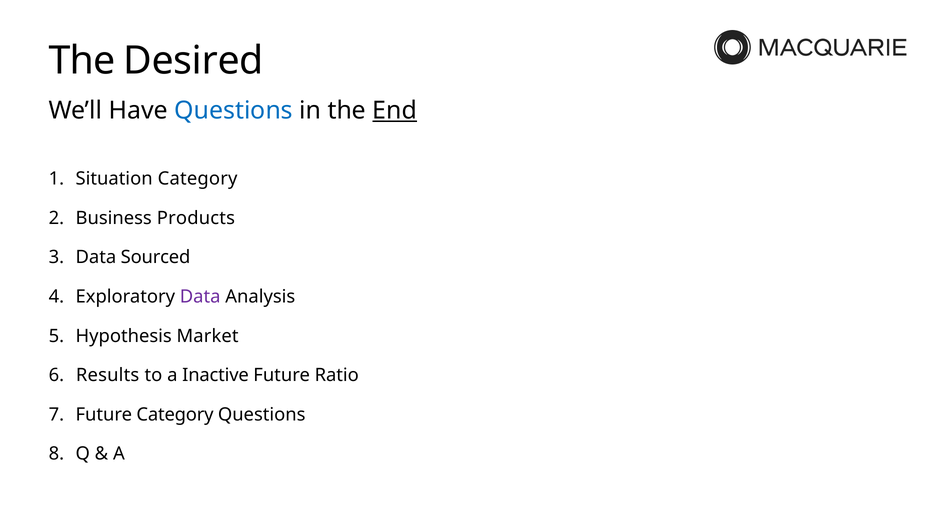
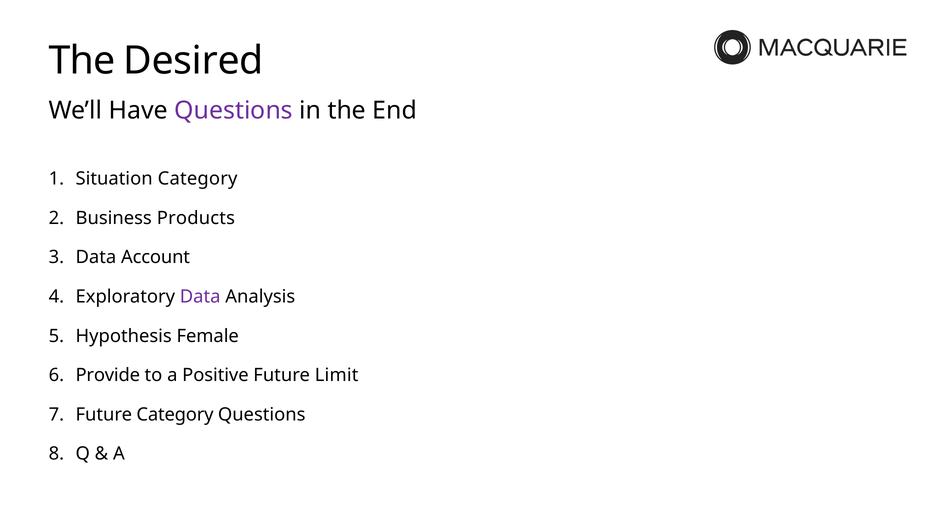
Questions colour: blue -> purple (234, 110)
End underline: present -> none (395, 110)
Sourced: Sourced -> Account (156, 258)
Market: Market -> Female (208, 336)
Results: Results -> Provide (108, 376)
Inactive: Inactive -> Positive (215, 376)
Ratio: Ratio -> Limit (337, 376)
